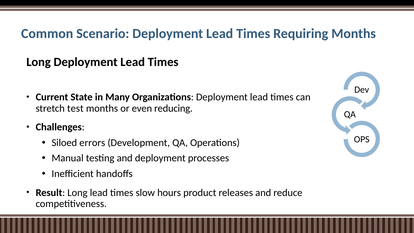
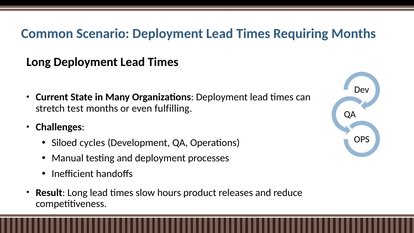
reducing: reducing -> fulfilling (173, 108)
errors: errors -> cycles (92, 143)
